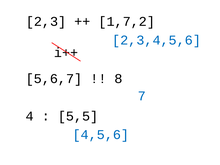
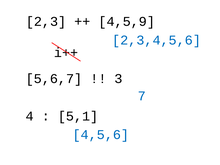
1,7,2: 1,7,2 -> 4,5,9 (127, 22)
8: 8 -> 3 (119, 79)
5,5: 5,5 -> 5,1 (78, 116)
